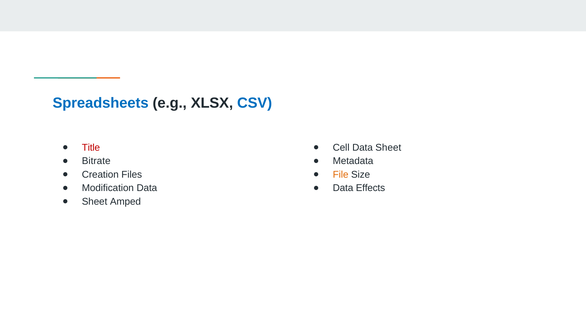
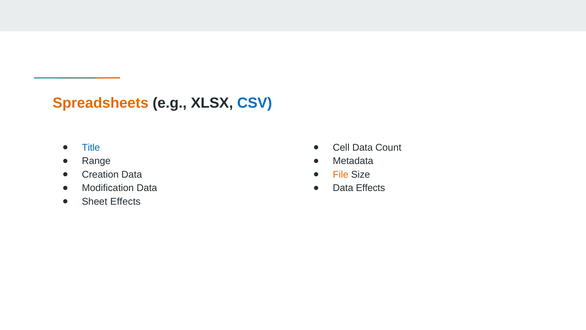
Spreadsheets colour: blue -> orange (101, 103)
Title colour: red -> blue (91, 147)
Data Sheet: Sheet -> Count (388, 147)
Bitrate: Bitrate -> Range (96, 161)
Creation Files: Files -> Data (132, 174)
Sheet Amped: Amped -> Effects (125, 201)
